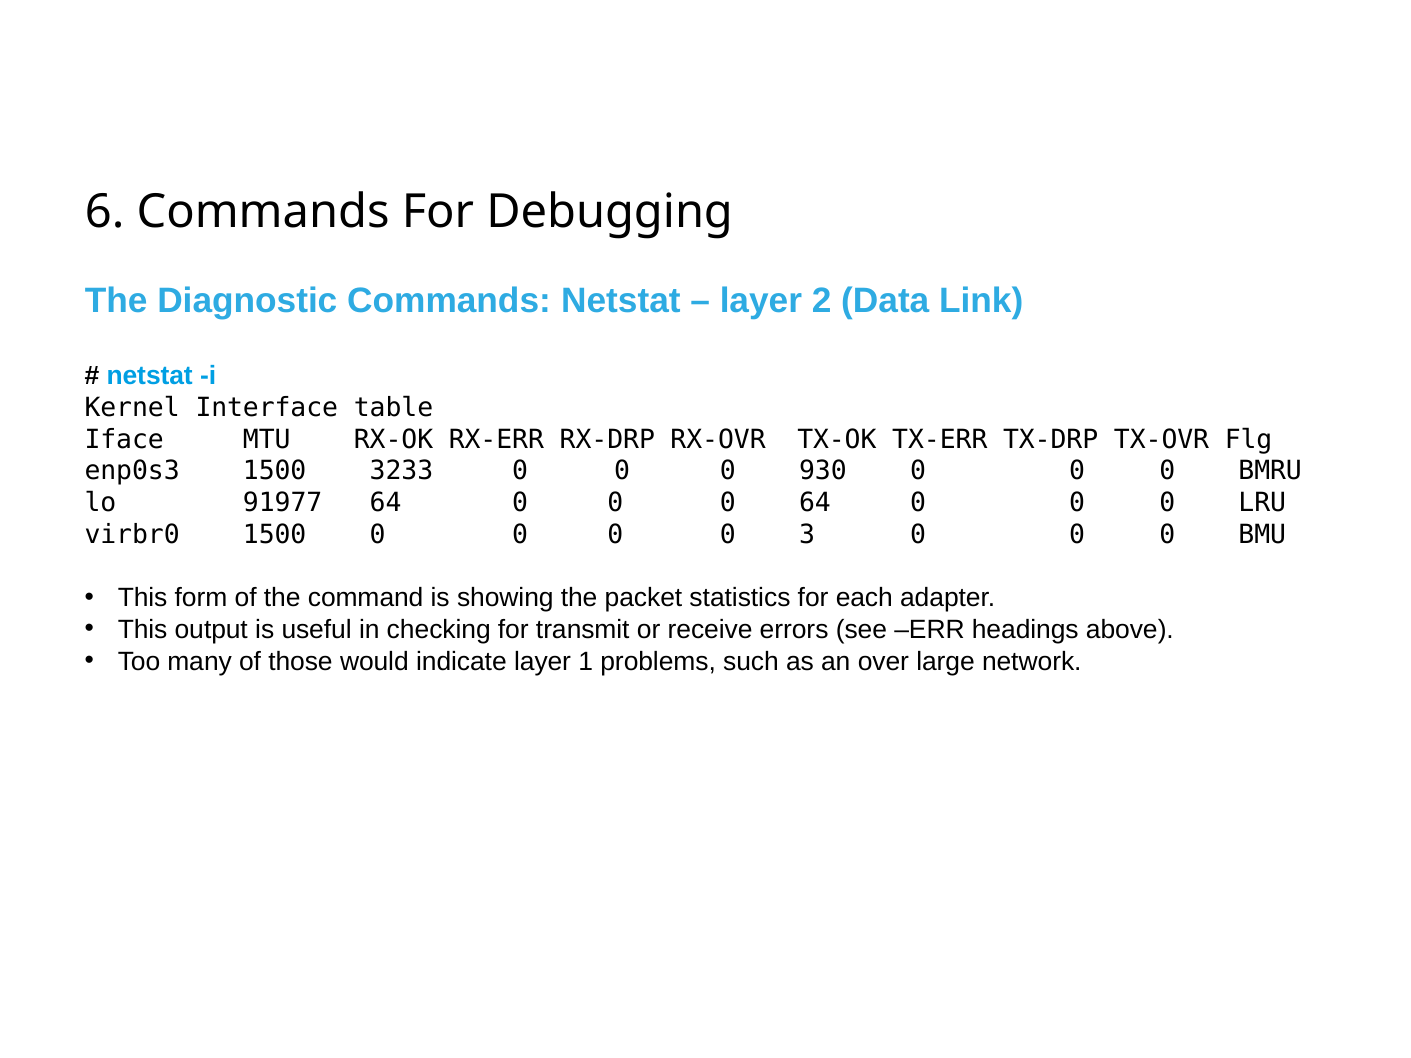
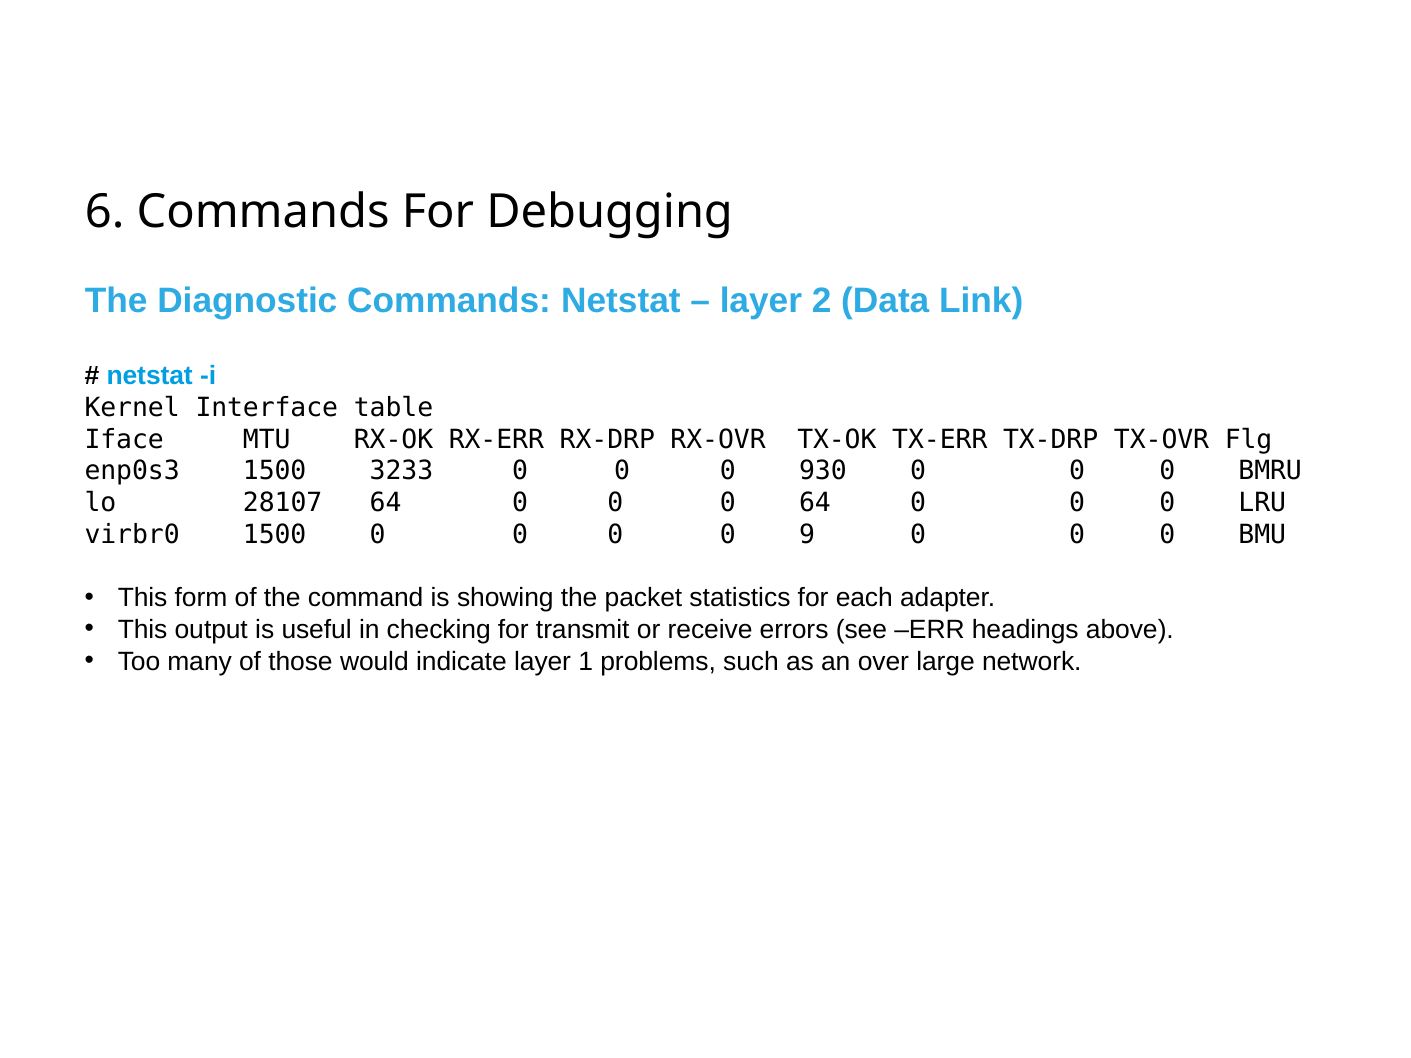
91977: 91977 -> 28107 (283, 503)
3: 3 -> 9 (807, 535)
